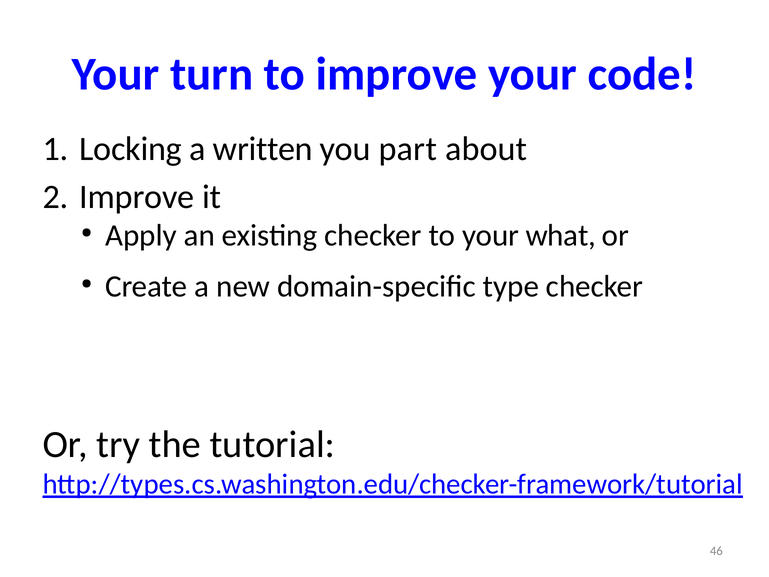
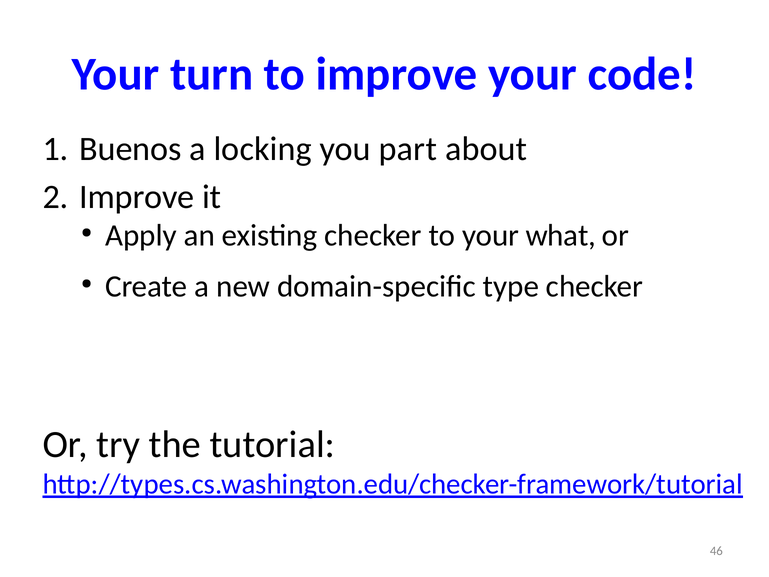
Locking: Locking -> Buenos (130, 149)
written: written -> locking (263, 149)
